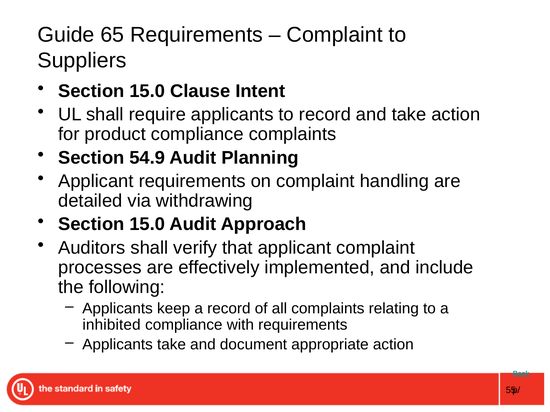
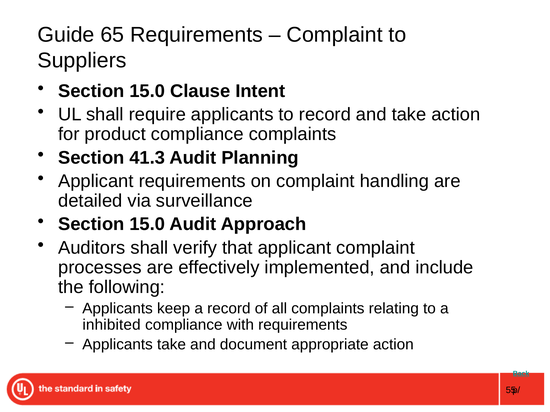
54.9: 54.9 -> 41.3 (147, 158)
withdrawing: withdrawing -> surveillance (204, 201)
